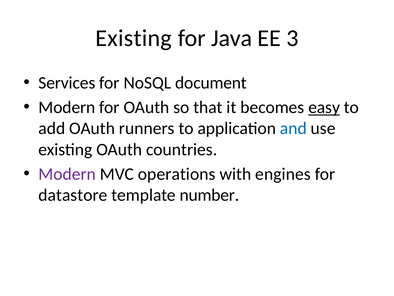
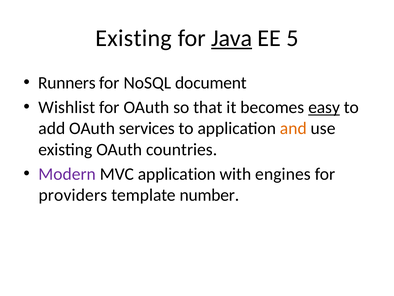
Java underline: none -> present (232, 38)
3: 3 -> 5 (292, 38)
Services: Services -> Runners (67, 83)
Modern: Modern -> Wishlist (67, 107)
runners: runners -> services (147, 128)
and colour: blue -> orange (293, 128)
MVC operations: operations -> application (177, 174)
datastore: datastore -> providers (73, 195)
